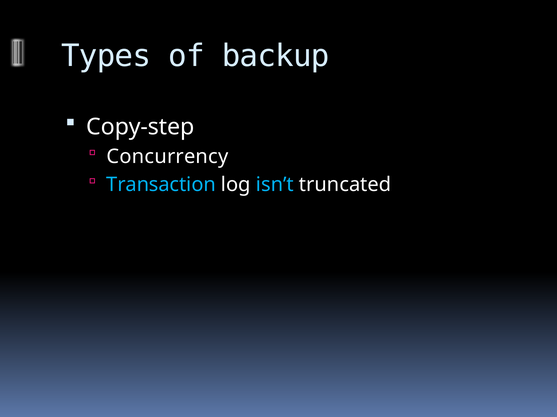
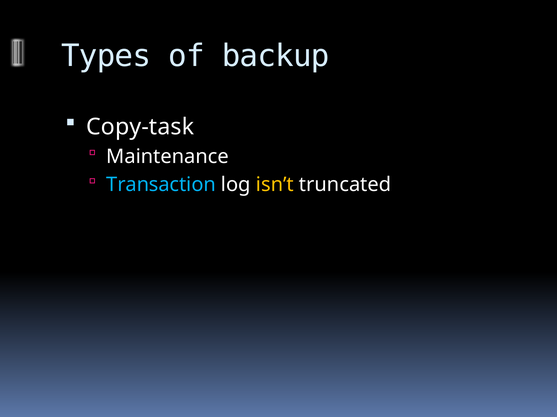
Copy-step: Copy-step -> Copy-task (140, 127)
Concurrency: Concurrency -> Maintenance (168, 157)
isn’t colour: light blue -> yellow (275, 185)
